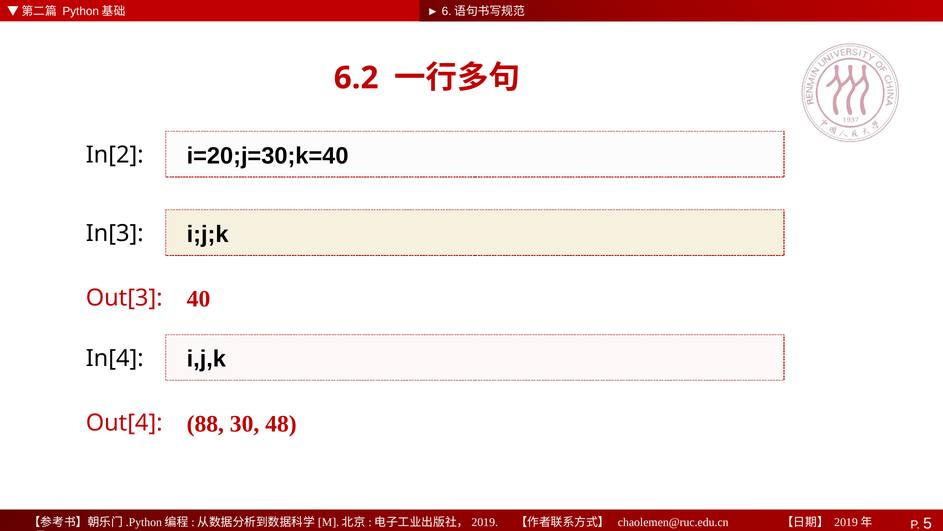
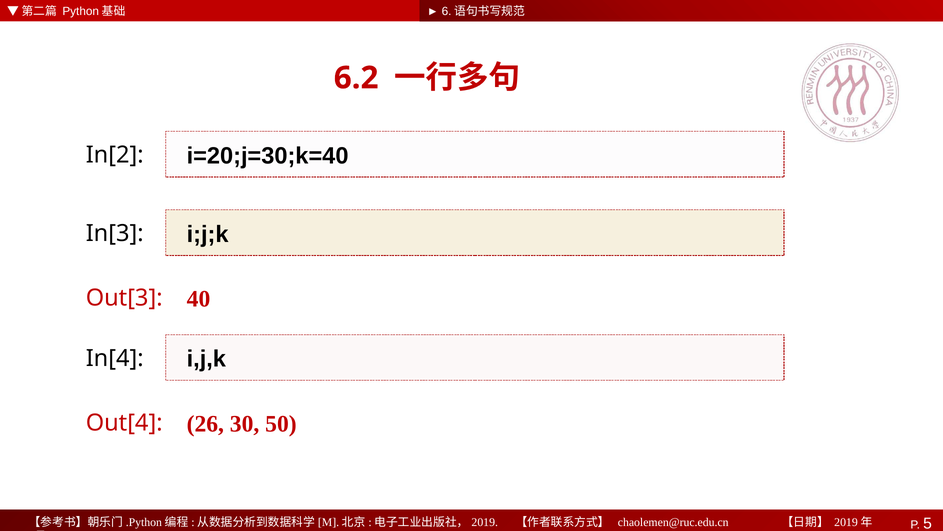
88: 88 -> 26 (205, 423)
48: 48 -> 50 (281, 423)
